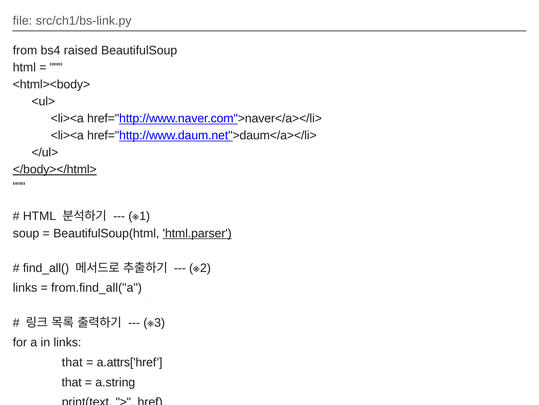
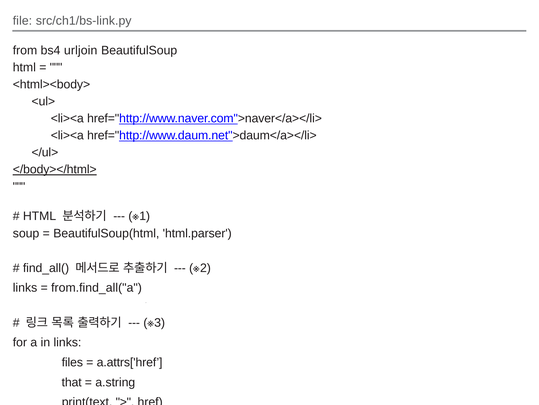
raised: raised -> urljoin (81, 50)
html.parser underline: present -> none (197, 233)
that: that -> files (72, 362)
